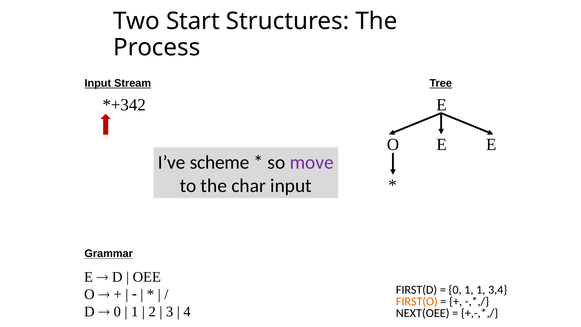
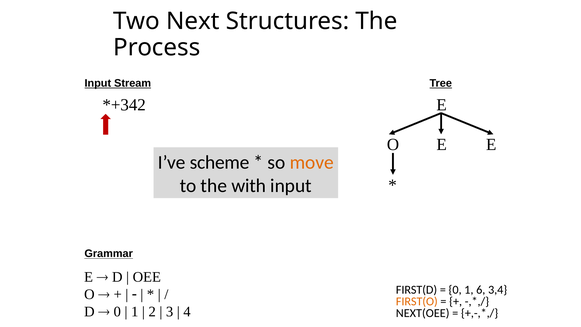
Start: Start -> Next (193, 21)
move colour: purple -> orange (312, 162)
char: char -> with (249, 186)
1 1: 1 -> 6 (481, 290)
